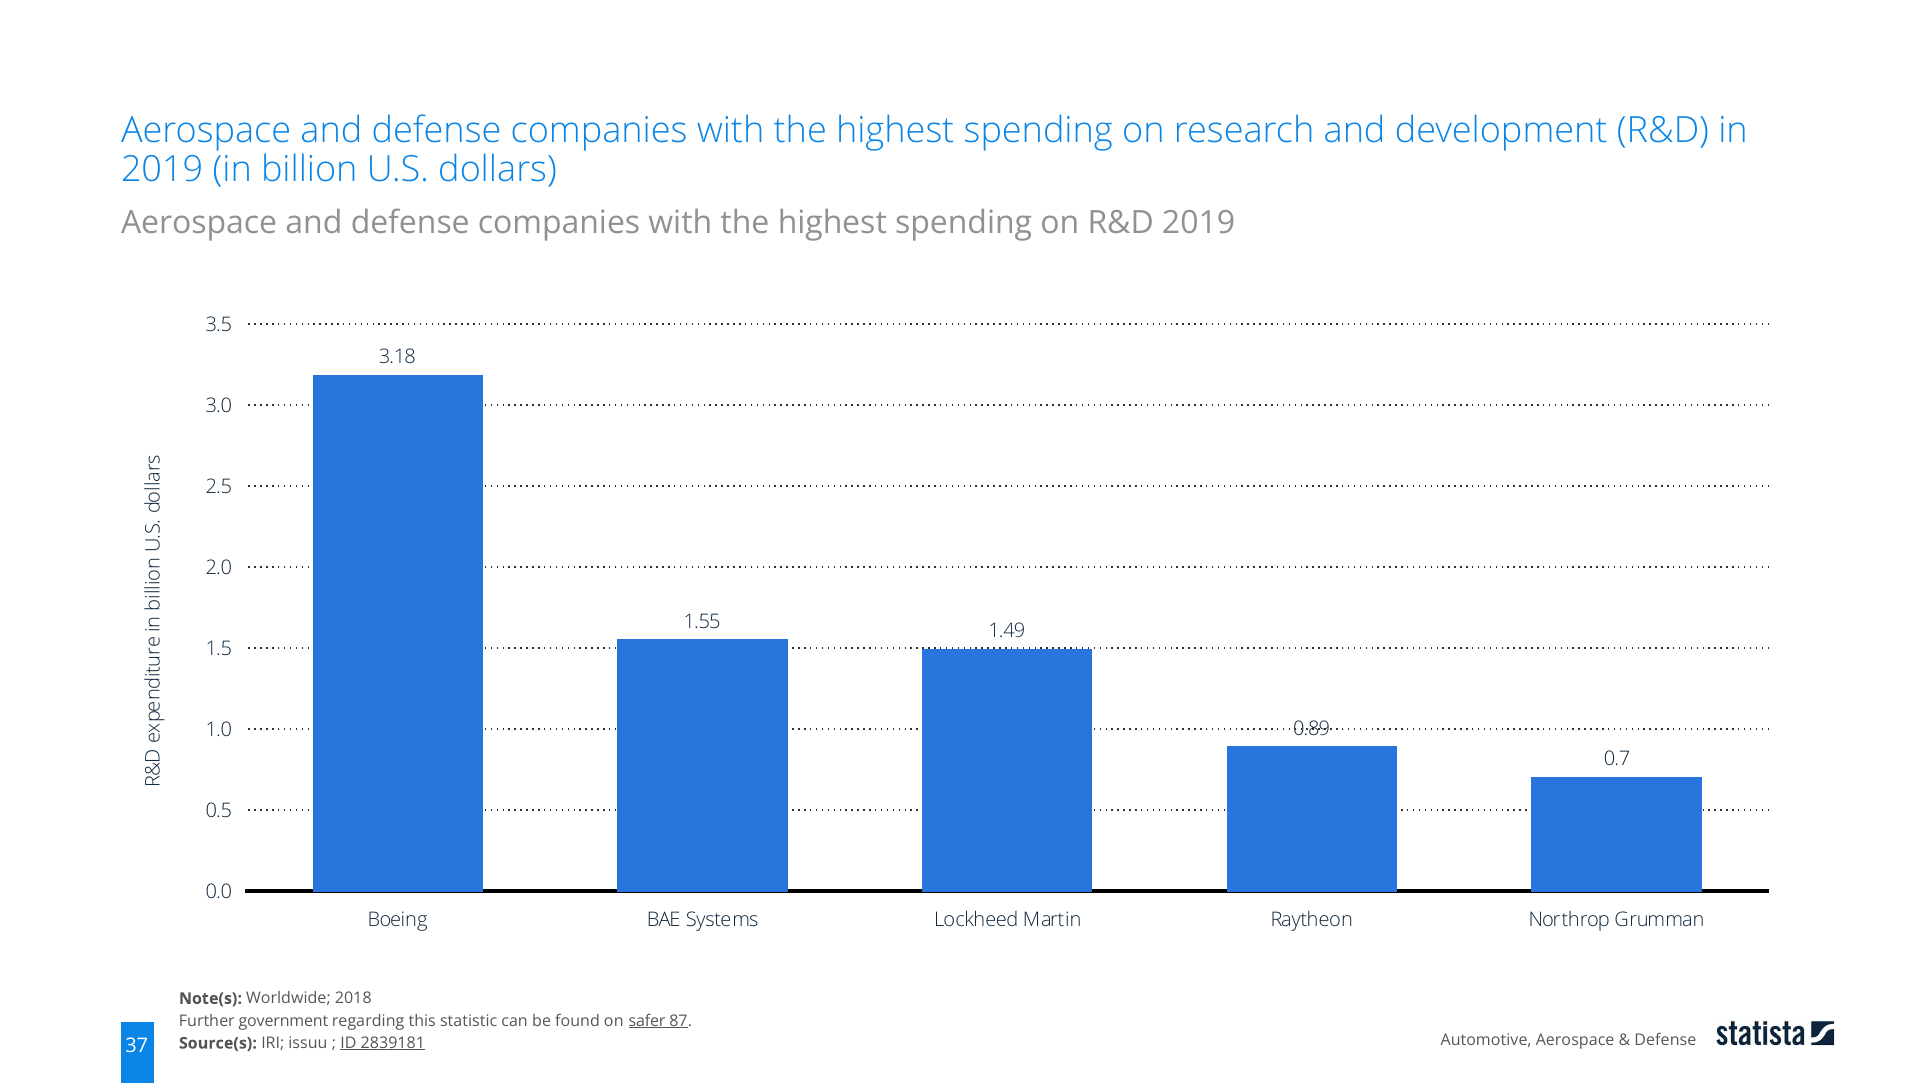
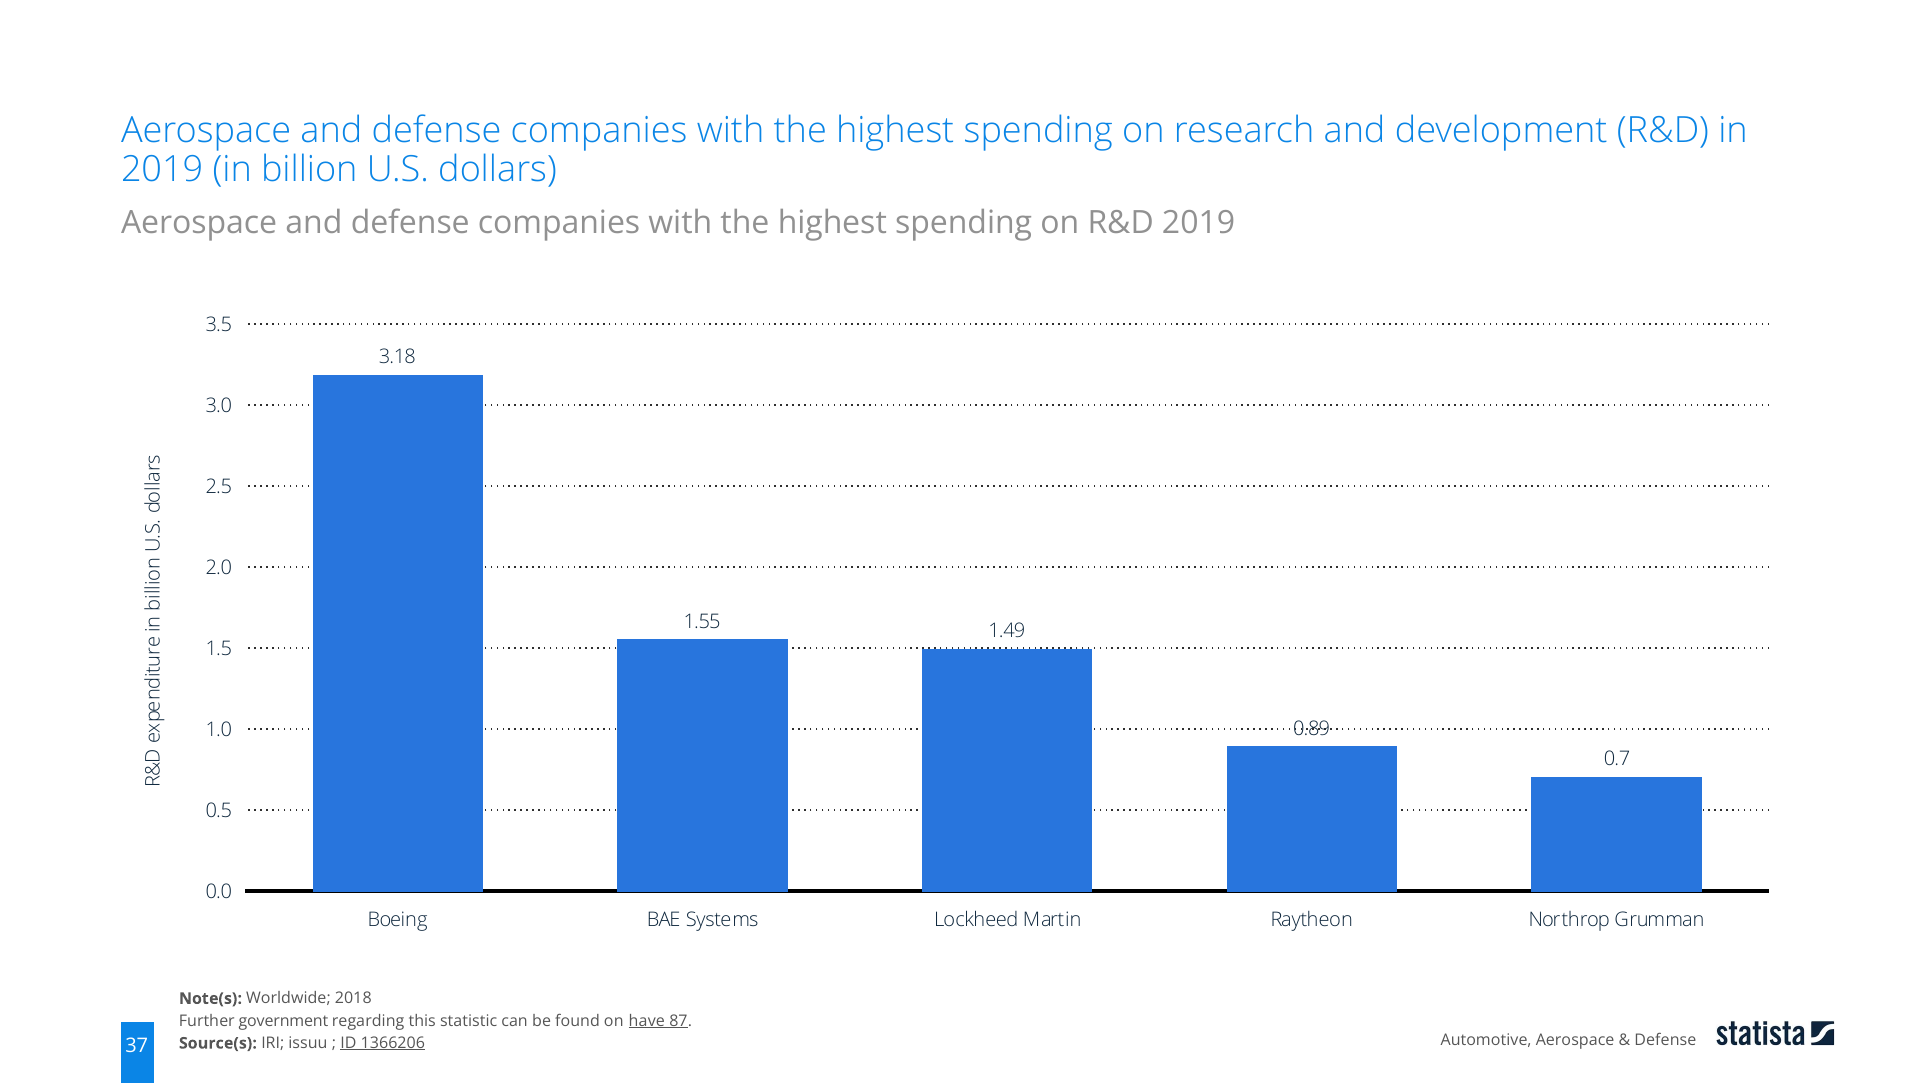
safer: safer -> have (647, 1021)
2839181: 2839181 -> 1366206 (393, 1043)
